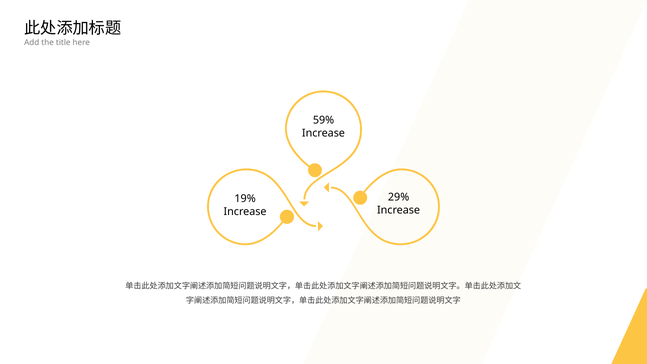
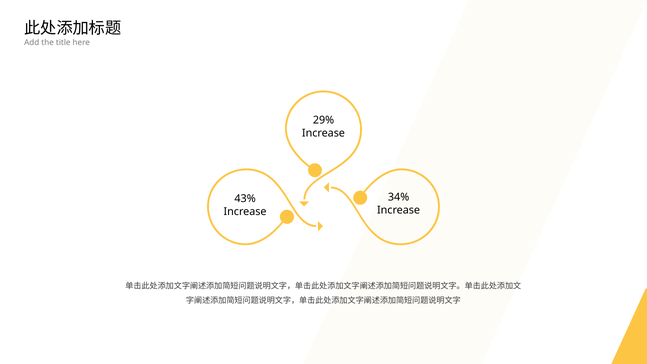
59%: 59% -> 29% (324, 120)
29%: 29% -> 34% (399, 197)
19%: 19% -> 43% (245, 199)
